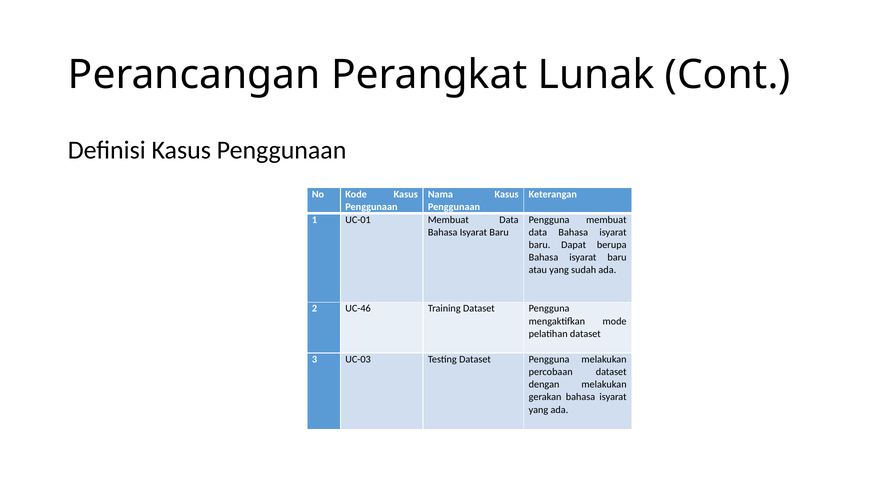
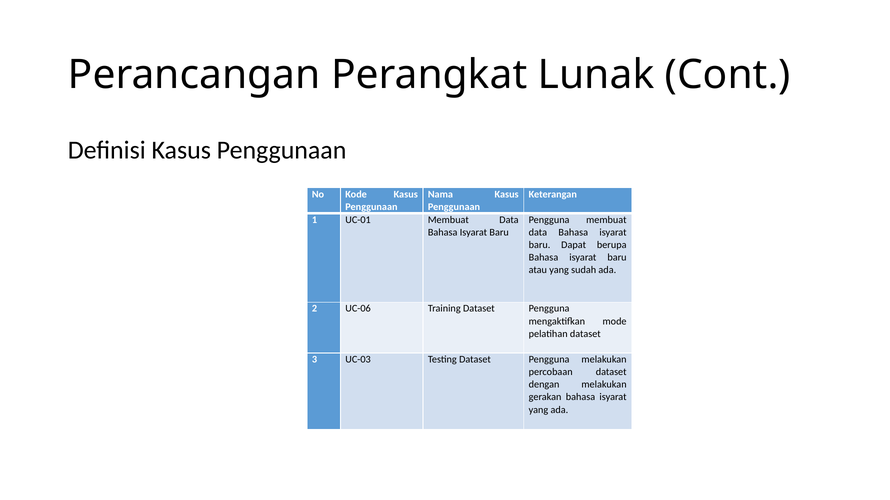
UC-46: UC-46 -> UC-06 (358, 309)
